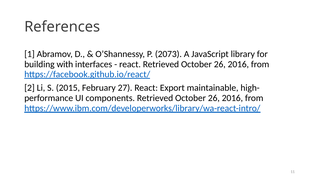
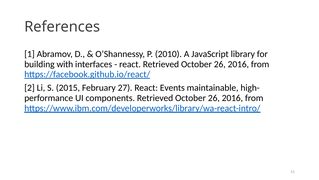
2073: 2073 -> 2010 (168, 54)
Export: Export -> Events (172, 88)
